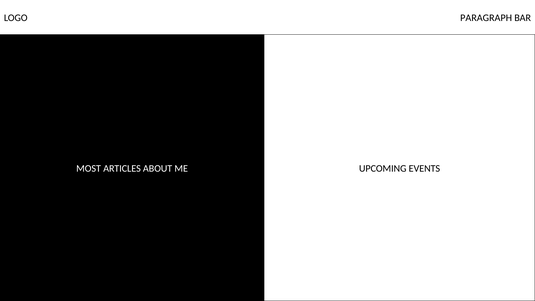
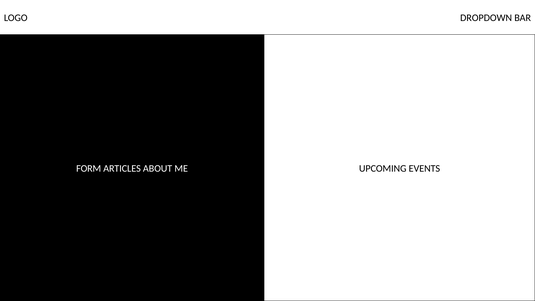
PARAGRAPH: PARAGRAPH -> DROPDOWN (486, 18)
MOST: MOST -> FORM (89, 168)
